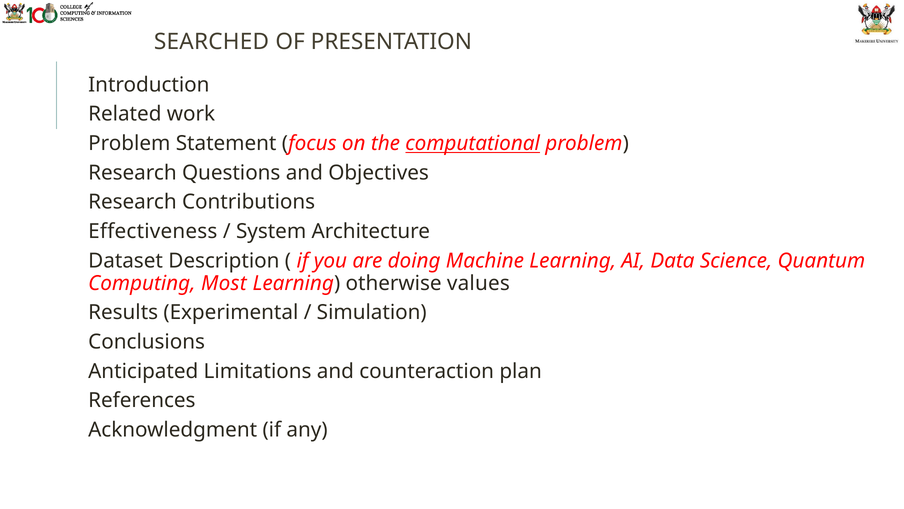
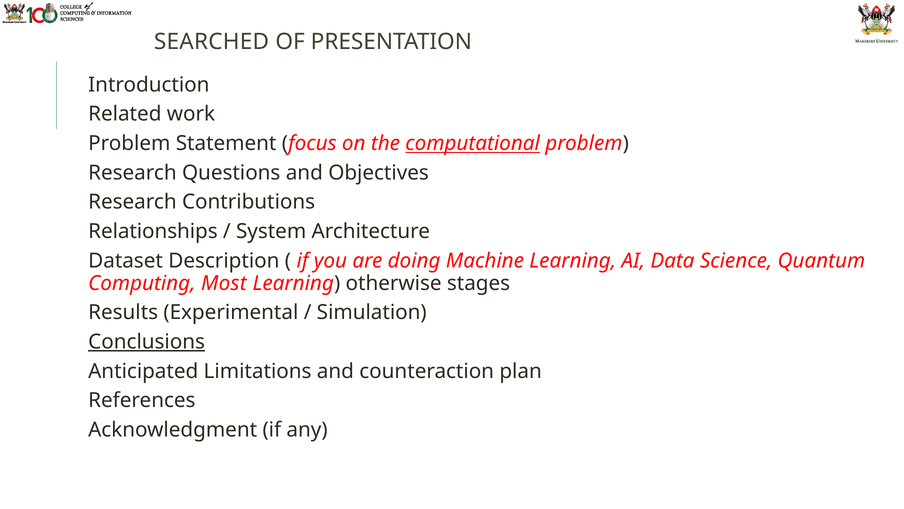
Effectiveness: Effectiveness -> Relationships (153, 231)
values: values -> stages (479, 283)
Conclusions underline: none -> present (147, 342)
